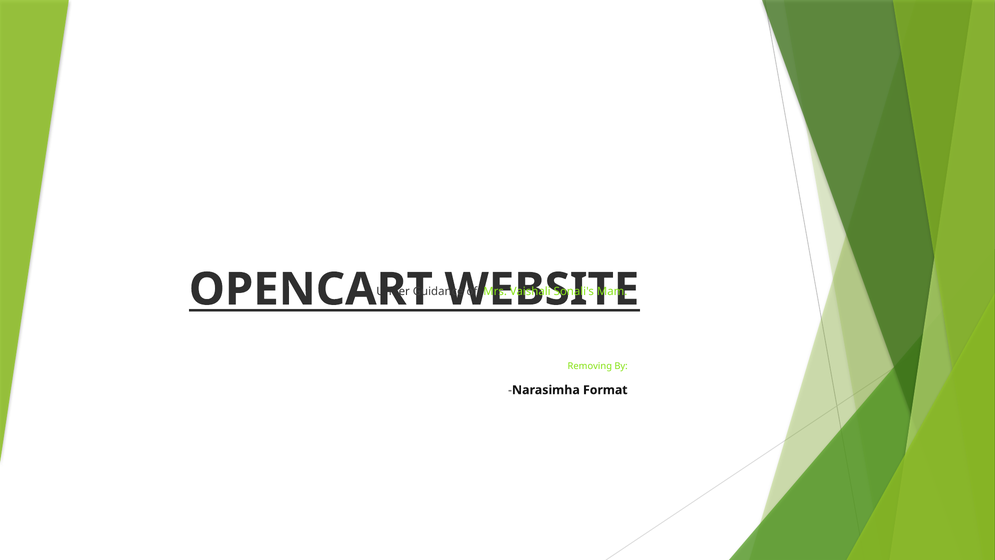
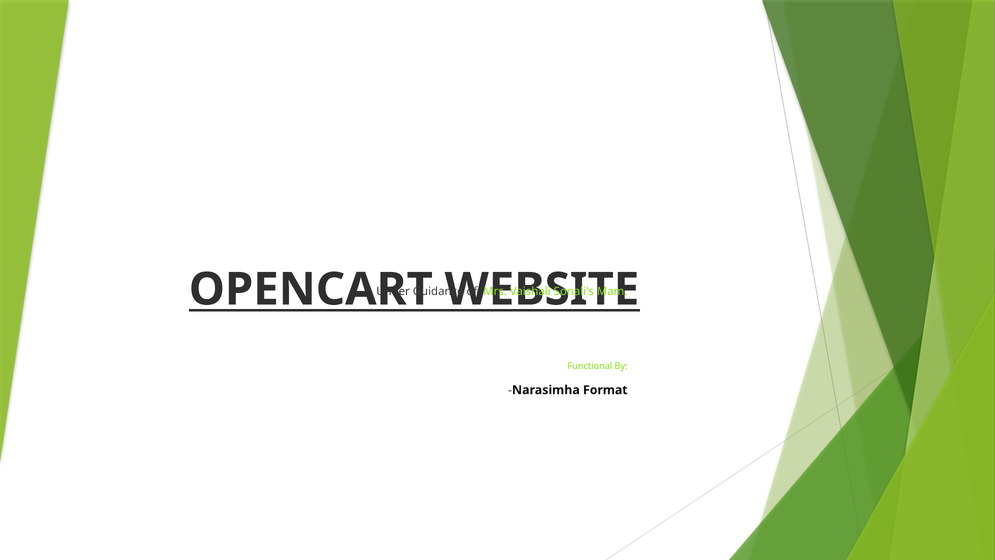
Removing: Removing -> Functional (590, 366)
